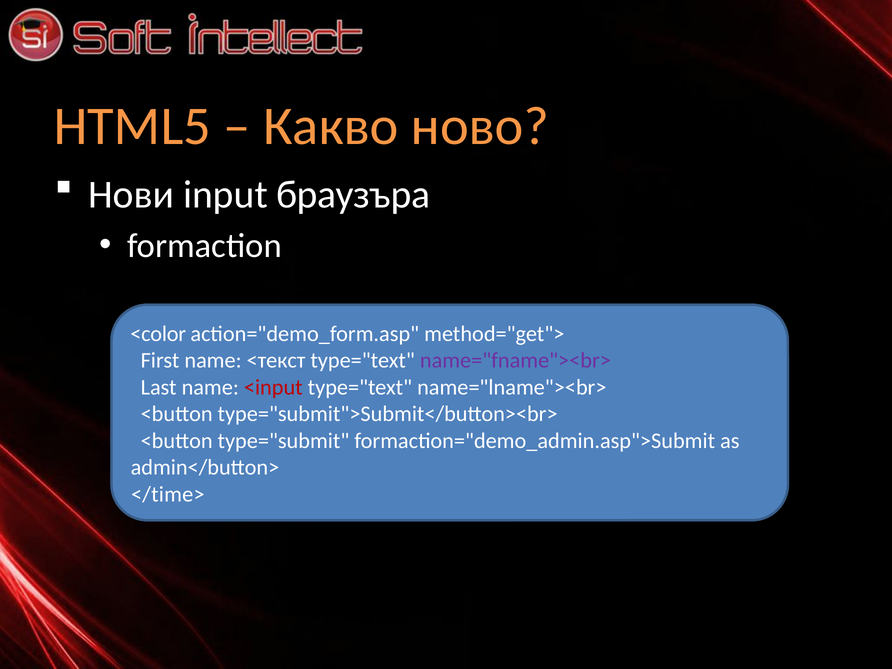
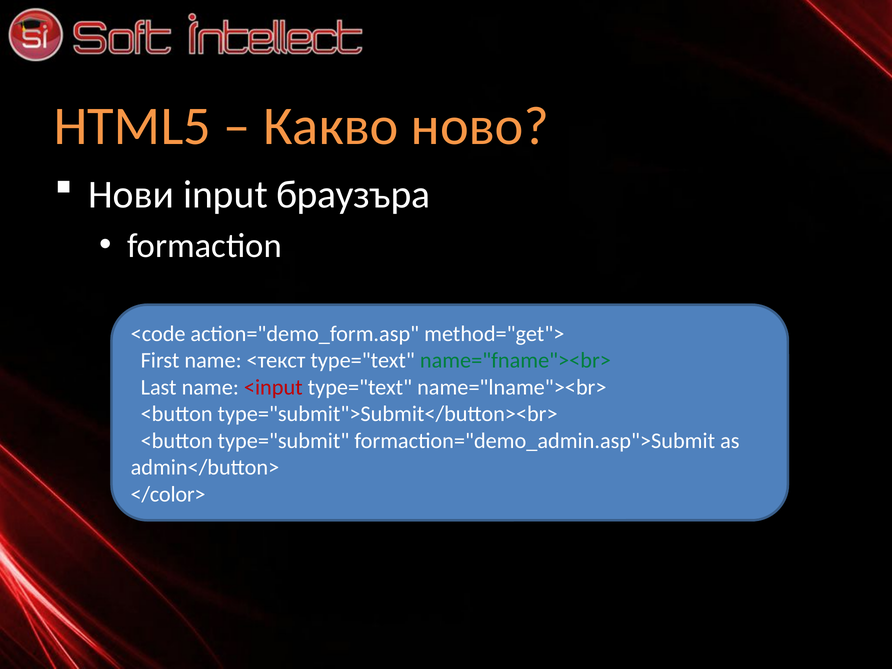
<color: <color -> <code (158, 334)
name="fname"><br> colour: purple -> green (515, 361)
</time>: </time> -> </color> (168, 494)
